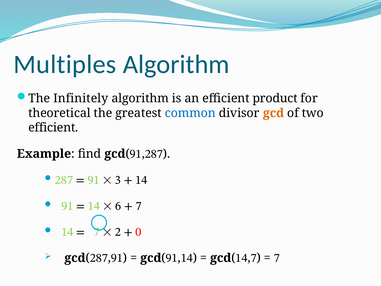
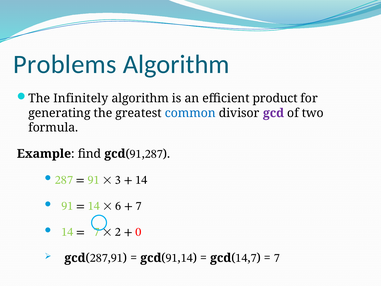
Multiples: Multiples -> Problems (65, 64)
theoretical: theoretical -> generating (59, 113)
gcd colour: orange -> purple (274, 113)
efficient: efficient -> formula (53, 128)
